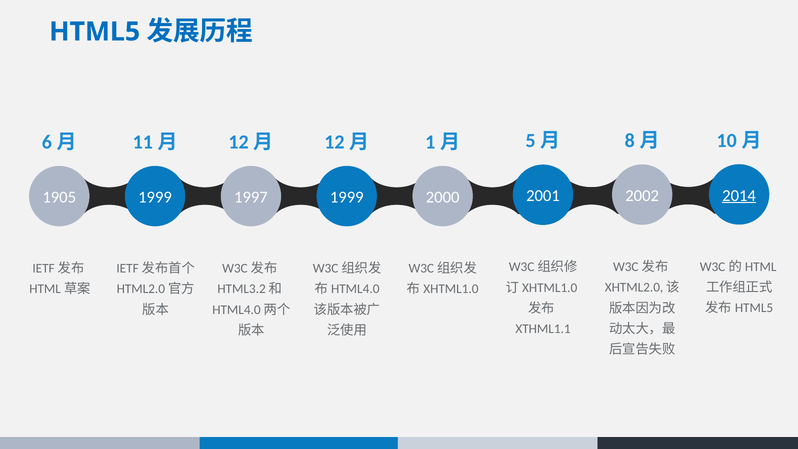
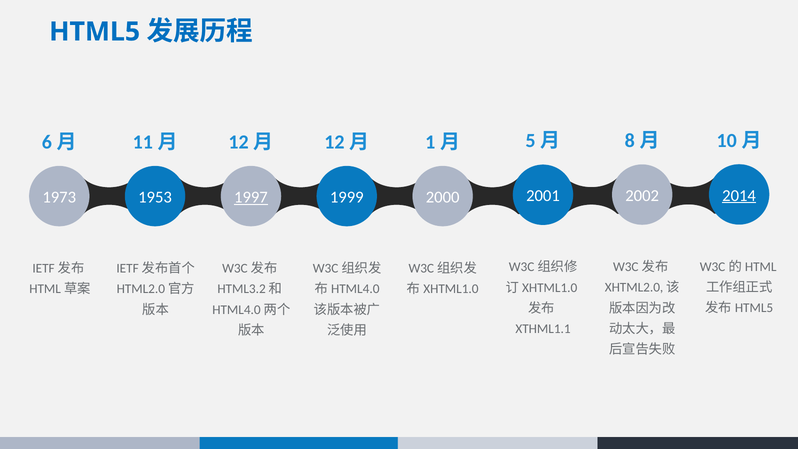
1905: 1905 -> 1973 (59, 197)
1999: 1999 -> 1953 (155, 197)
1997 underline: none -> present (251, 197)
